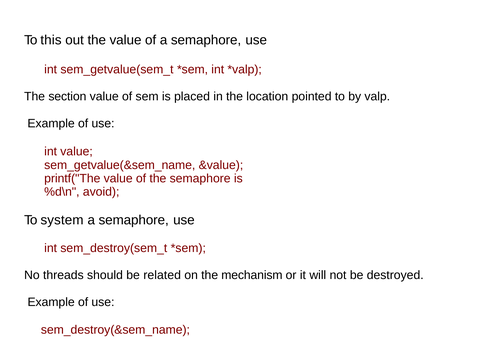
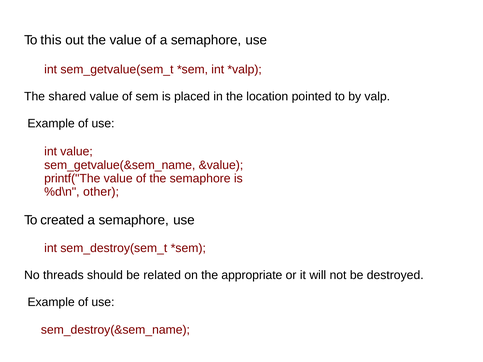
section: section -> shared (67, 96)
avoid: avoid -> other (101, 192)
system: system -> created (62, 220)
mechanism: mechanism -> appropriate (252, 275)
